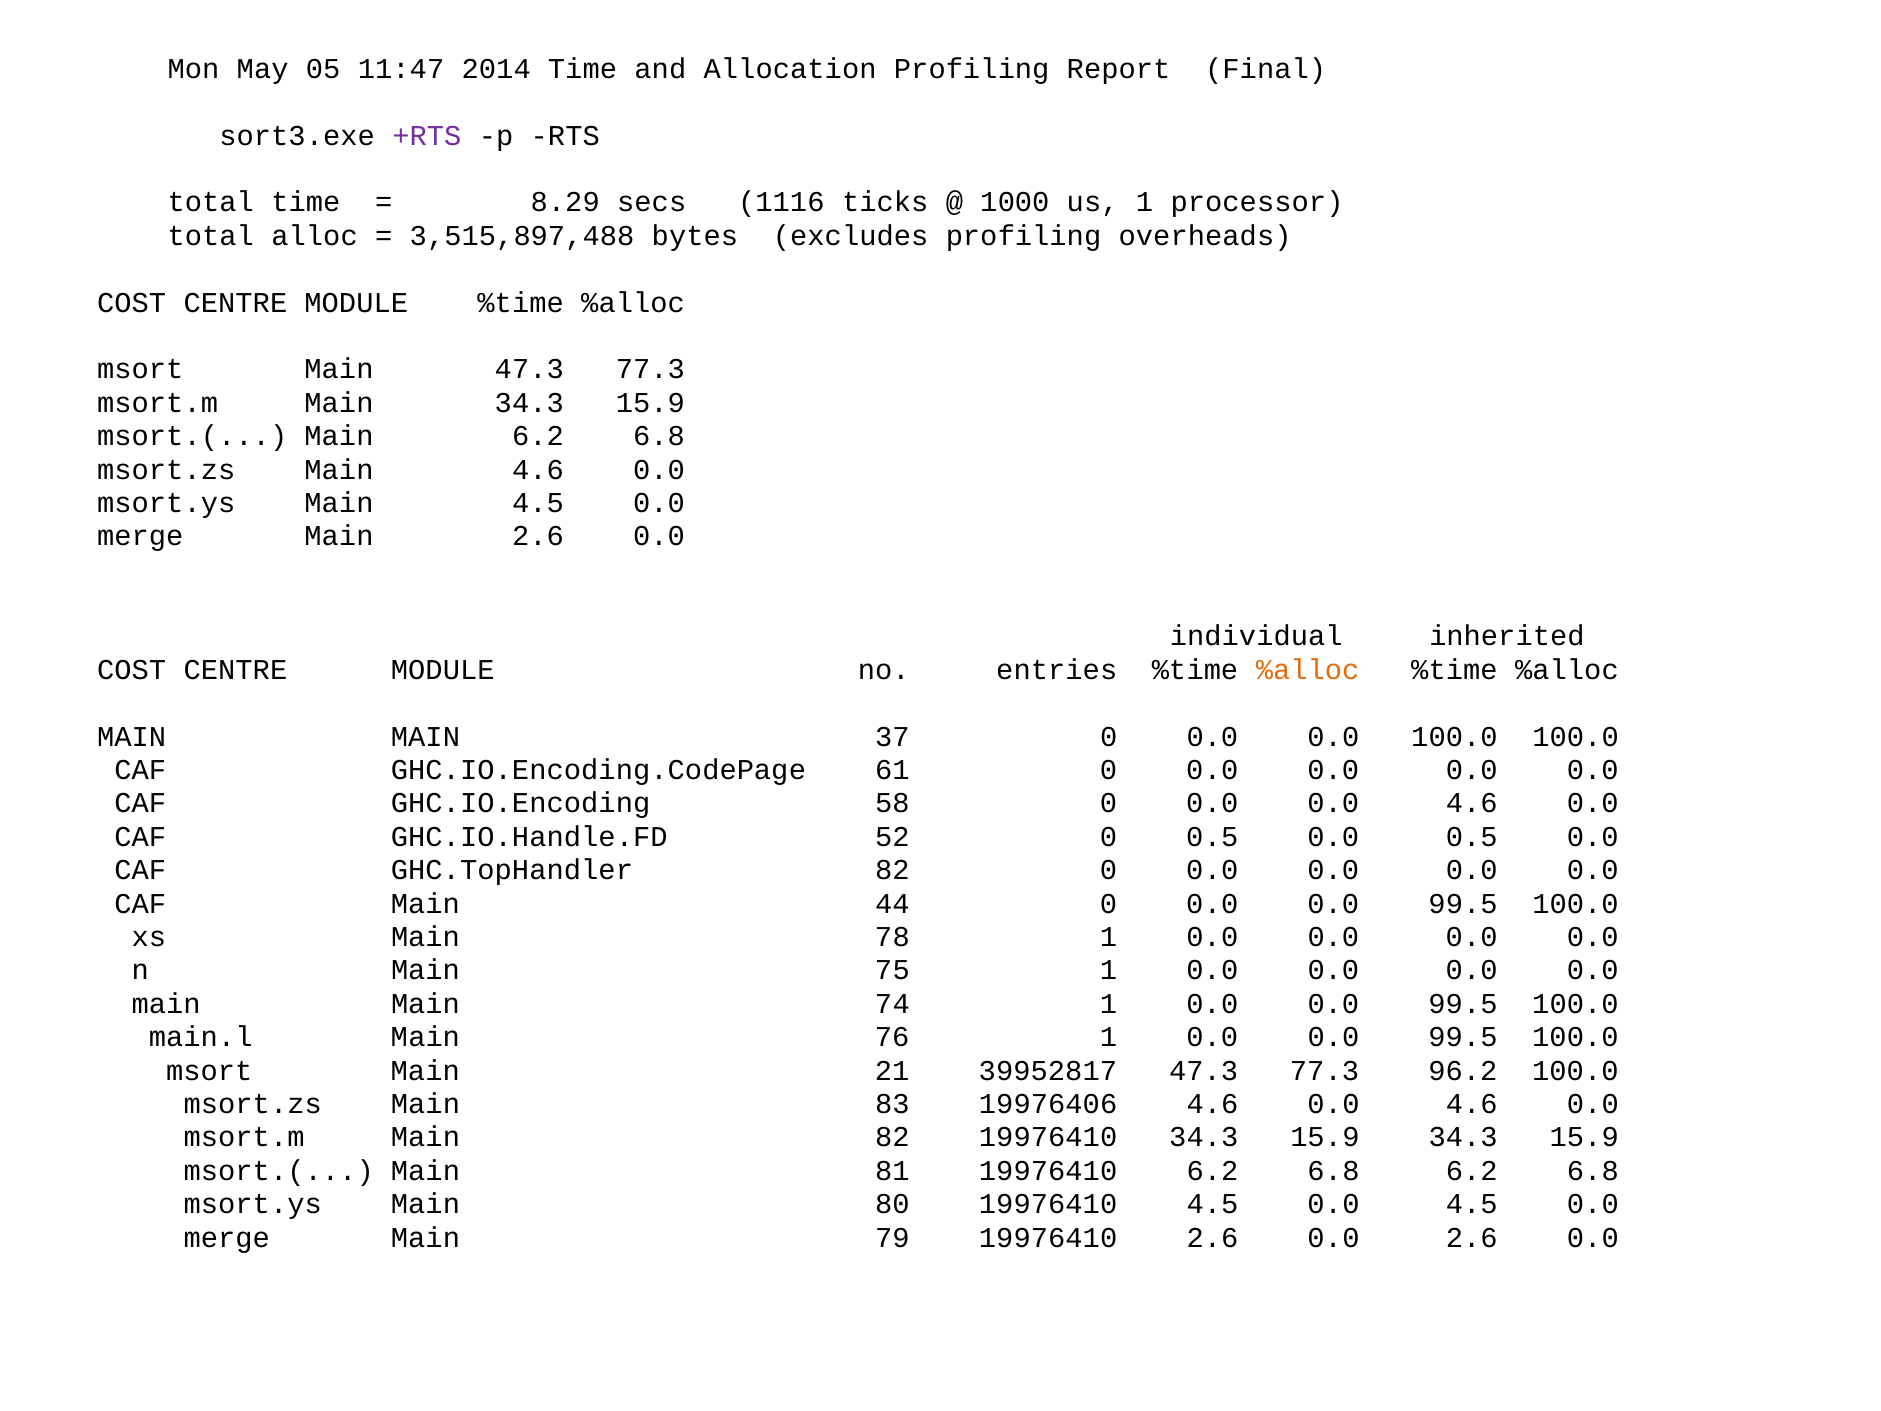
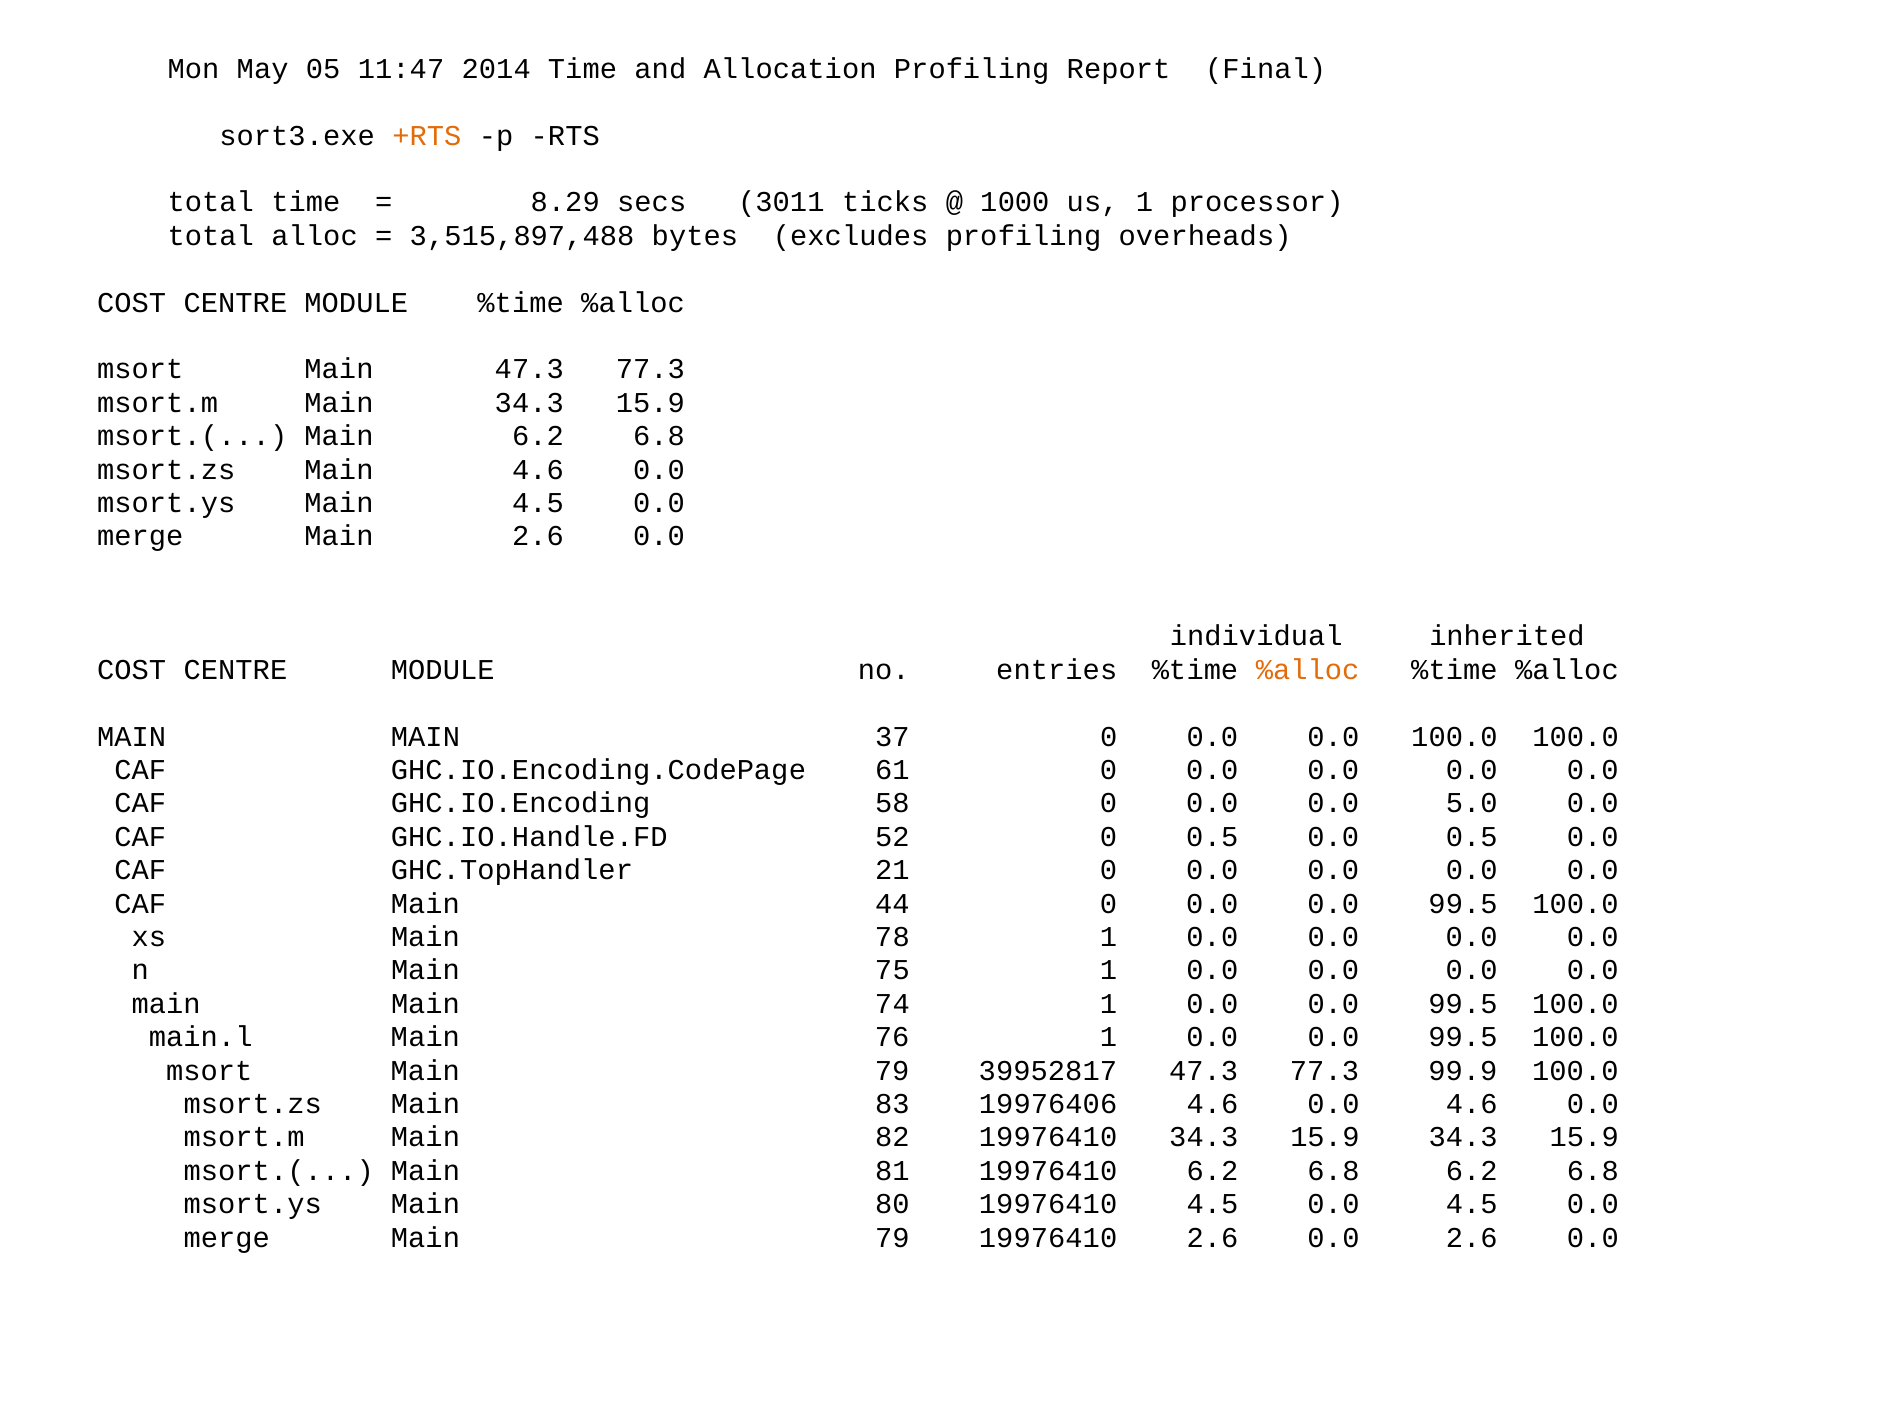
+RTS colour: purple -> orange (427, 136)
1116: 1116 -> 3011 (781, 202)
0.0 0.0 4.6: 4.6 -> 5.0 (1472, 803)
GHC.TopHandler 82: 82 -> 21 (892, 870)
msort Main 21: 21 -> 79 (892, 1070)
96.2: 96.2 -> 99.9 (1463, 1070)
